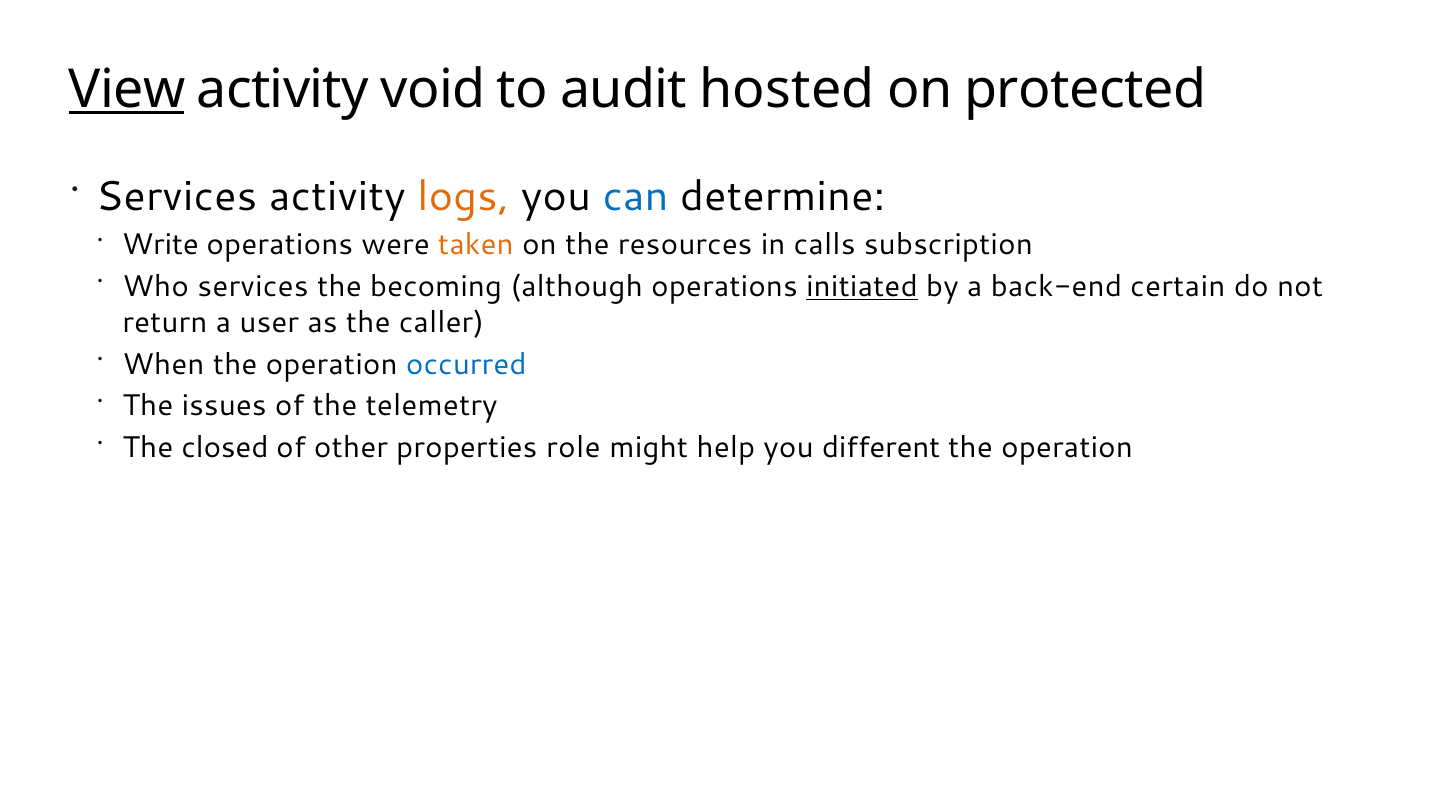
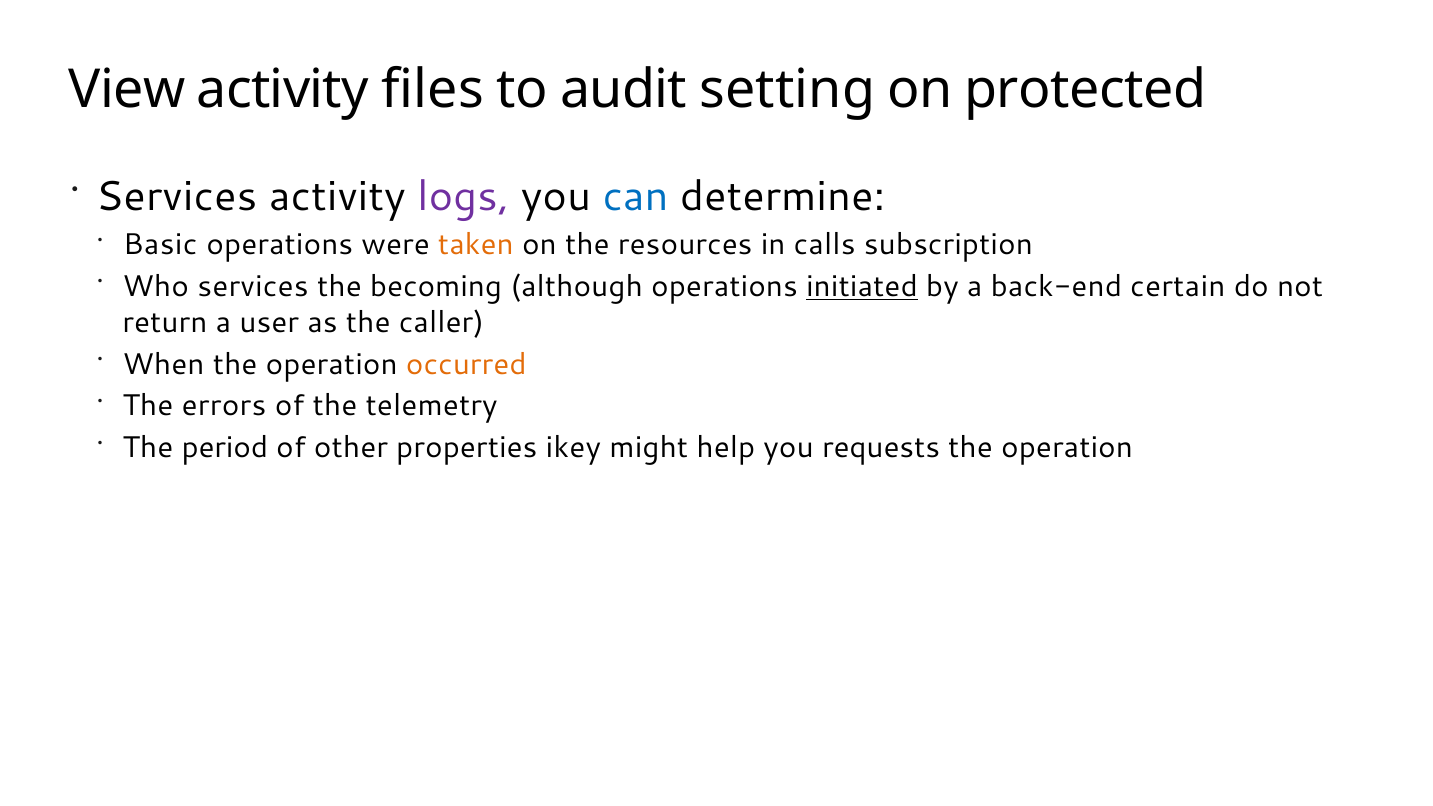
View underline: present -> none (127, 90)
void: void -> files (433, 90)
hosted: hosted -> setting (787, 90)
logs colour: orange -> purple (463, 197)
Write: Write -> Basic (160, 245)
occurred colour: blue -> orange (466, 364)
issues: issues -> errors (224, 406)
closed: closed -> period (225, 448)
role: role -> ikey (573, 448)
different: different -> requests (881, 448)
